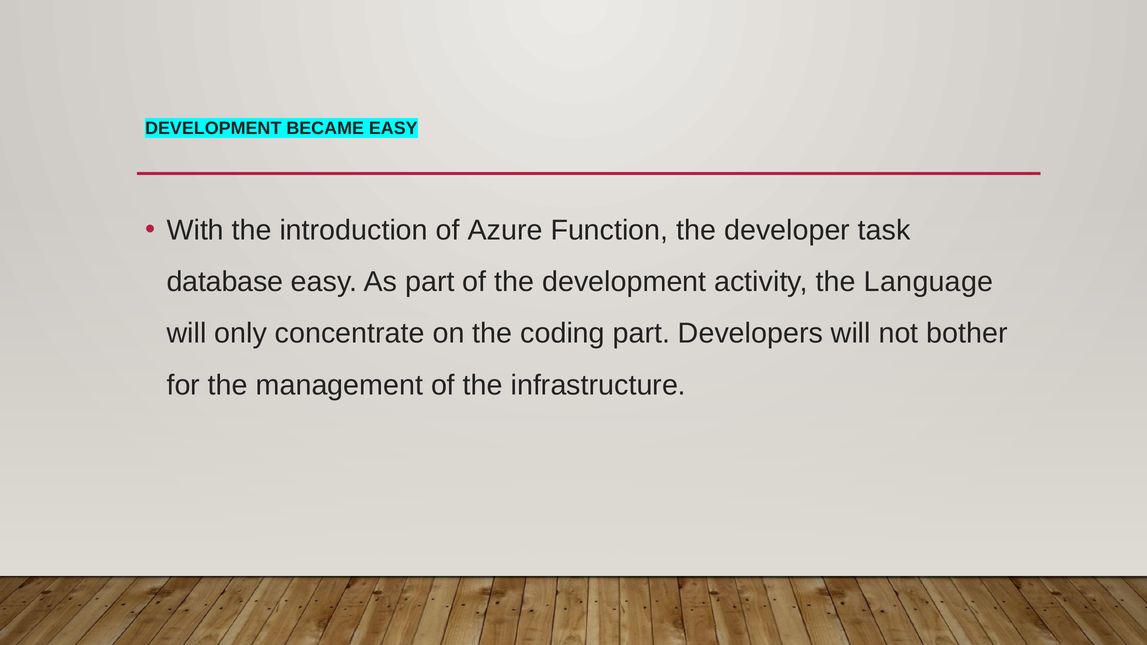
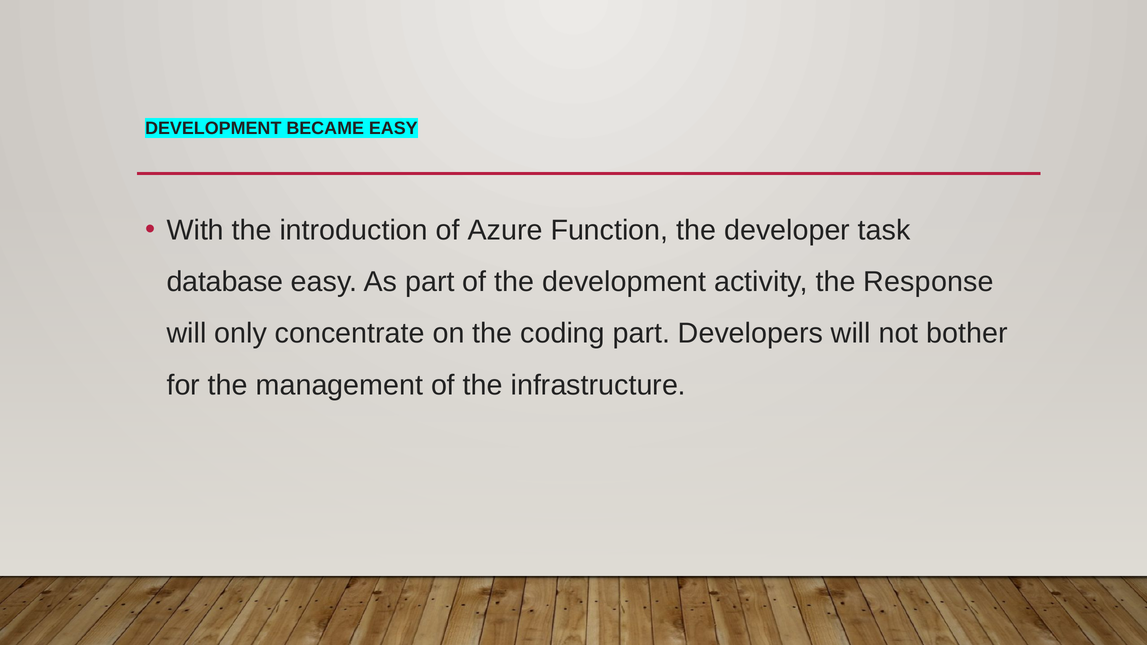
Language: Language -> Response (929, 282)
